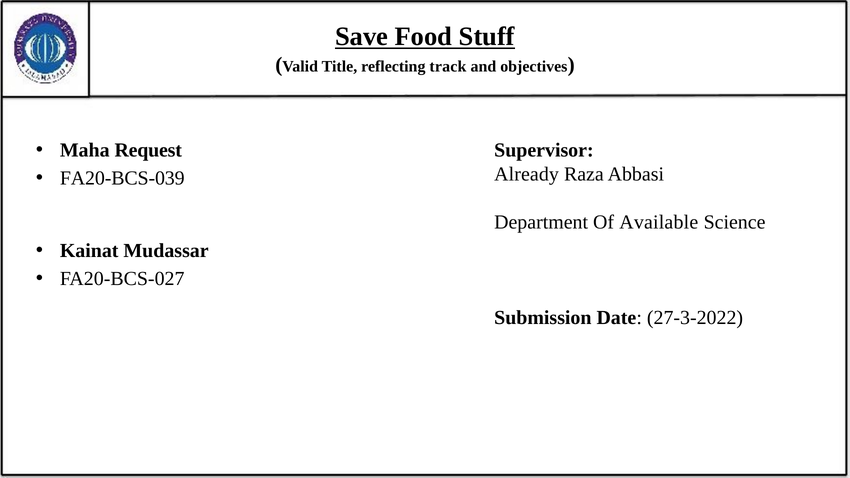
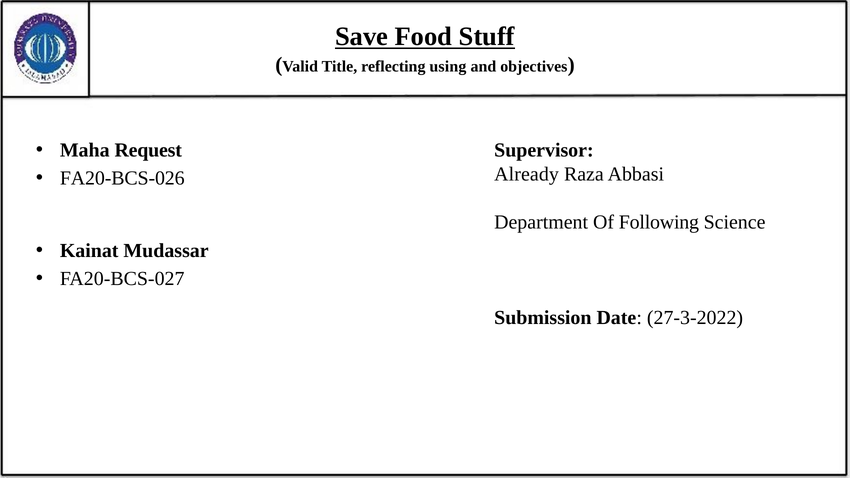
track: track -> using (448, 67)
FA20-BCS-039: FA20-BCS-039 -> FA20-BCS-026 (122, 178)
Available: Available -> Following (659, 222)
